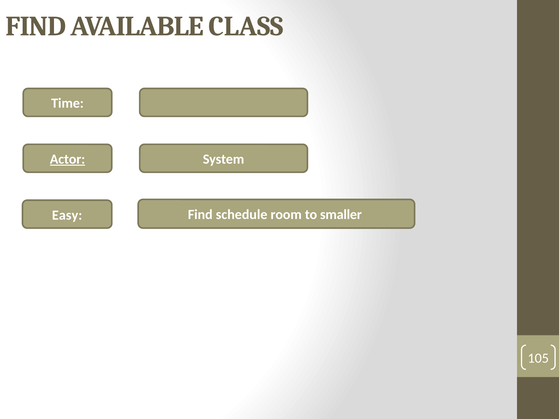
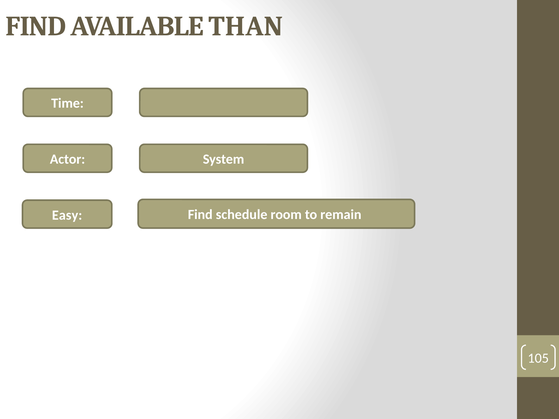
CLASS: CLASS -> THAN (246, 26)
Actor underline: present -> none (68, 159)
smaller: smaller -> remain (341, 215)
